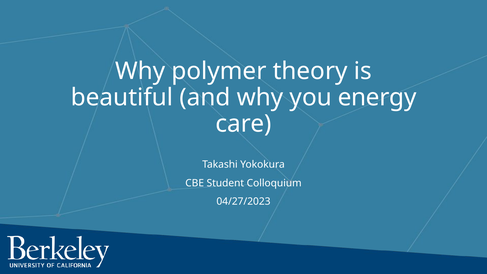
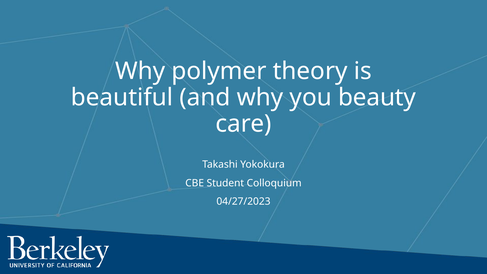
energy: energy -> beauty (377, 97)
